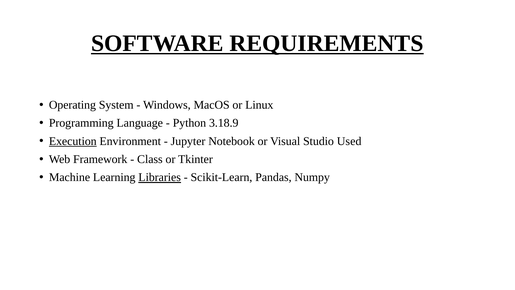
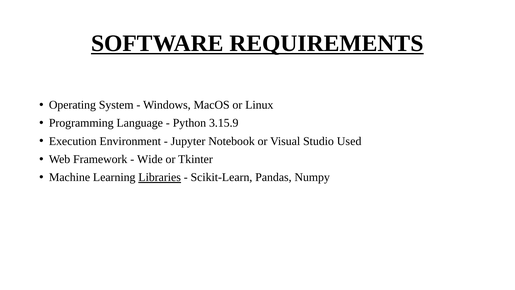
3.18.9: 3.18.9 -> 3.15.9 (224, 123)
Execution underline: present -> none (73, 141)
Class: Class -> Wide (150, 159)
